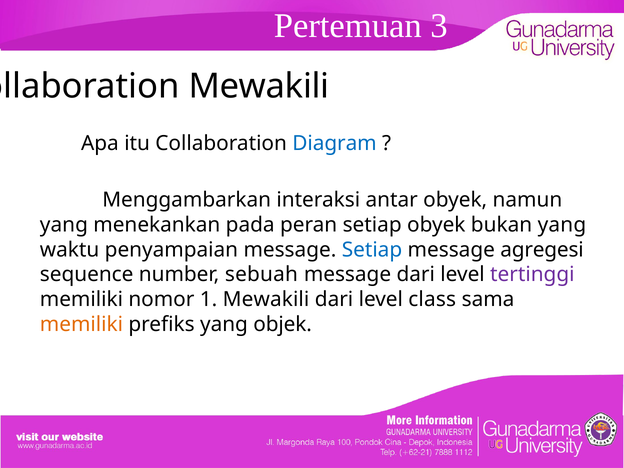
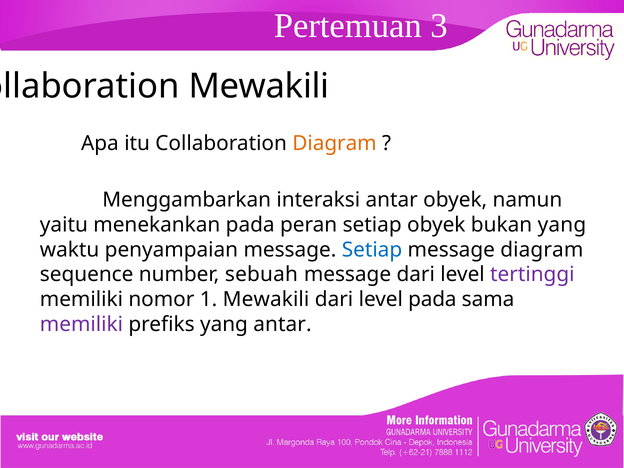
Diagram colour: blue -> orange (335, 143)
yang: yang -> yaitu (64, 225)
message agregesi: agregesi -> diagram (542, 250)
level class: class -> pada (432, 300)
memiliki colour: orange -> purple (81, 325)
yang objek: objek -> antar (282, 325)
